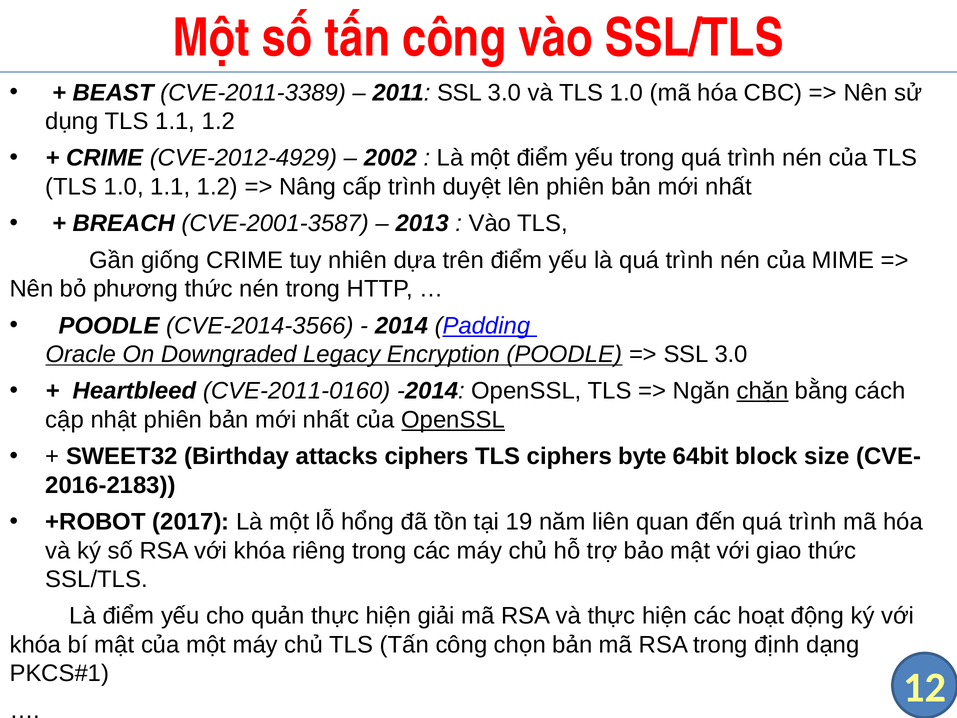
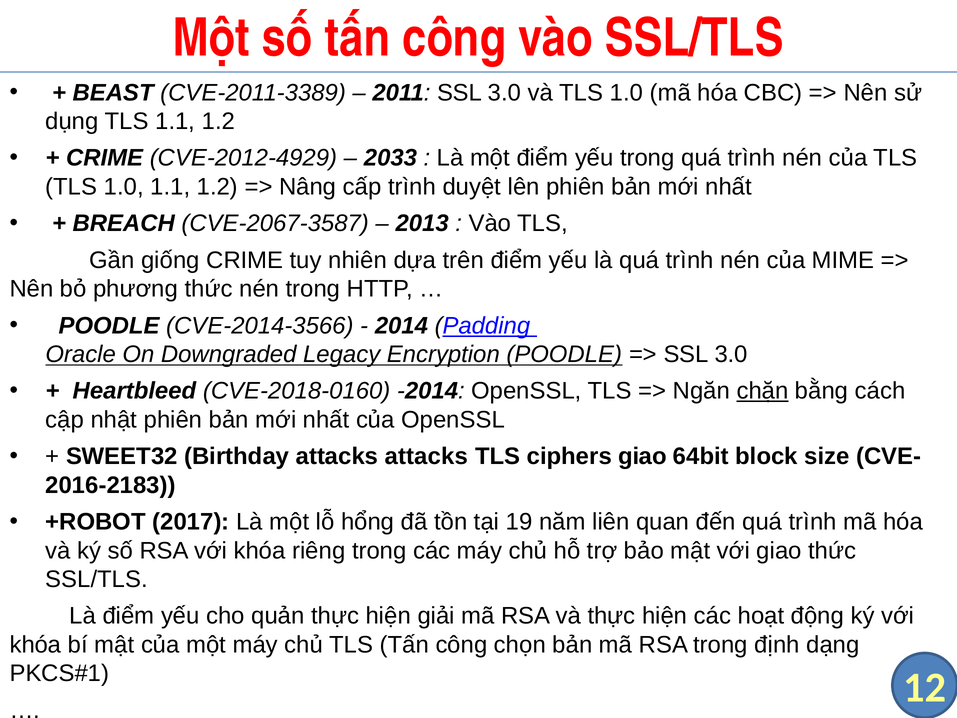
2002: 2002 -> 2033 (390, 158)
CVE-2001-3587: CVE-2001-3587 -> CVE-2067-3587 (275, 223)
CVE-2011-0160: CVE-2011-0160 -> CVE-2018-0160 (297, 391)
OpenSSL underline: present -> none (453, 420)
attacks ciphers: ciphers -> attacks (426, 456)
ciphers byte: byte -> giao (642, 456)
